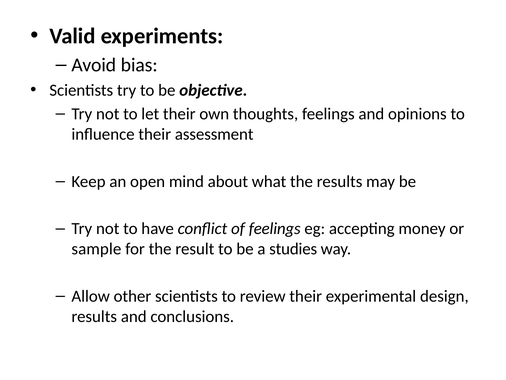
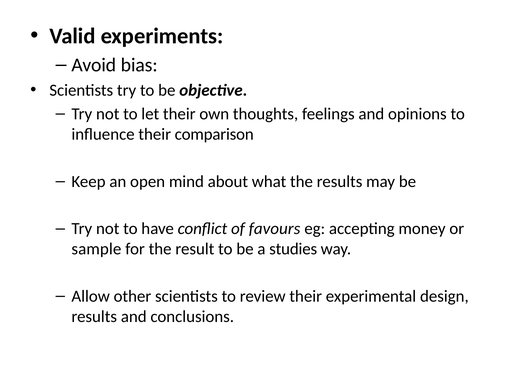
assessment: assessment -> comparison (214, 134)
of feelings: feelings -> favours (275, 228)
